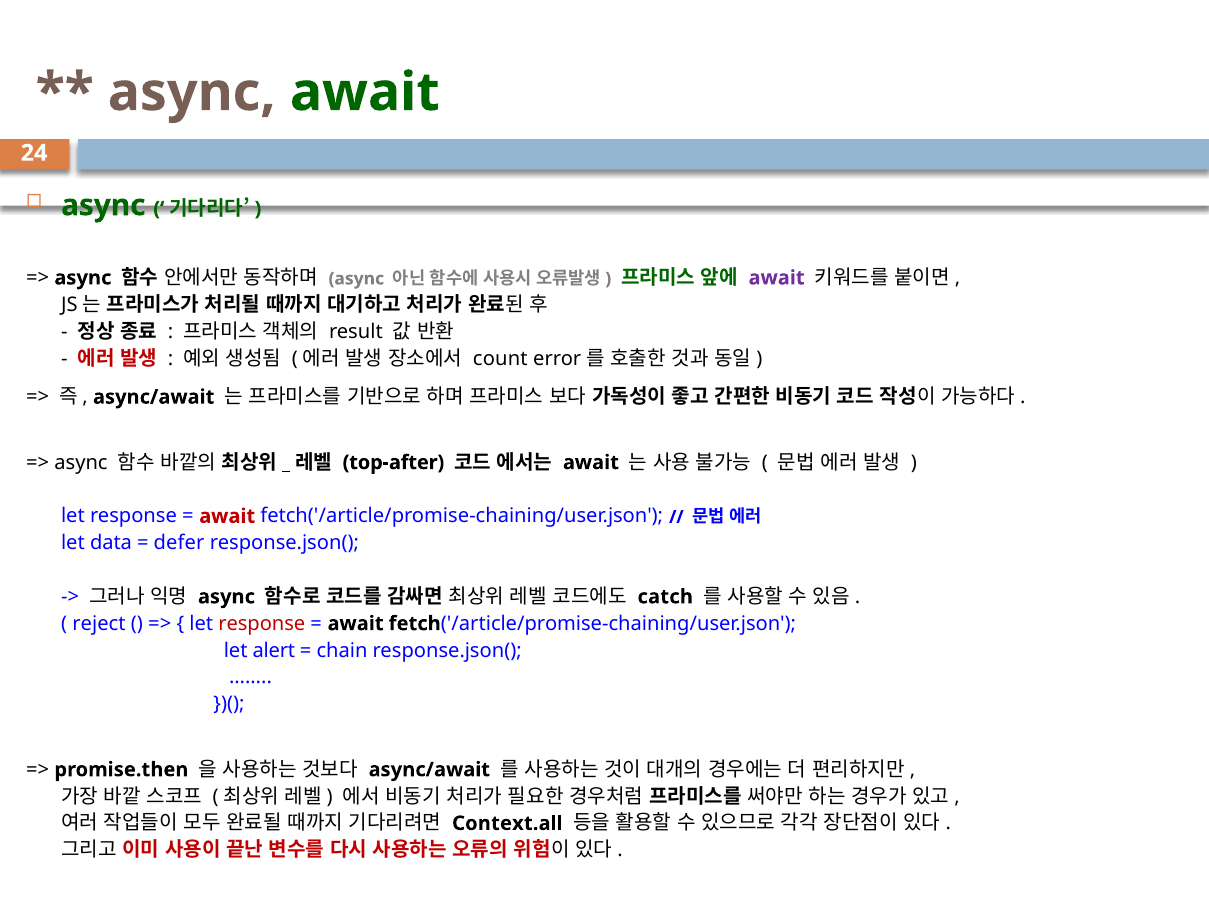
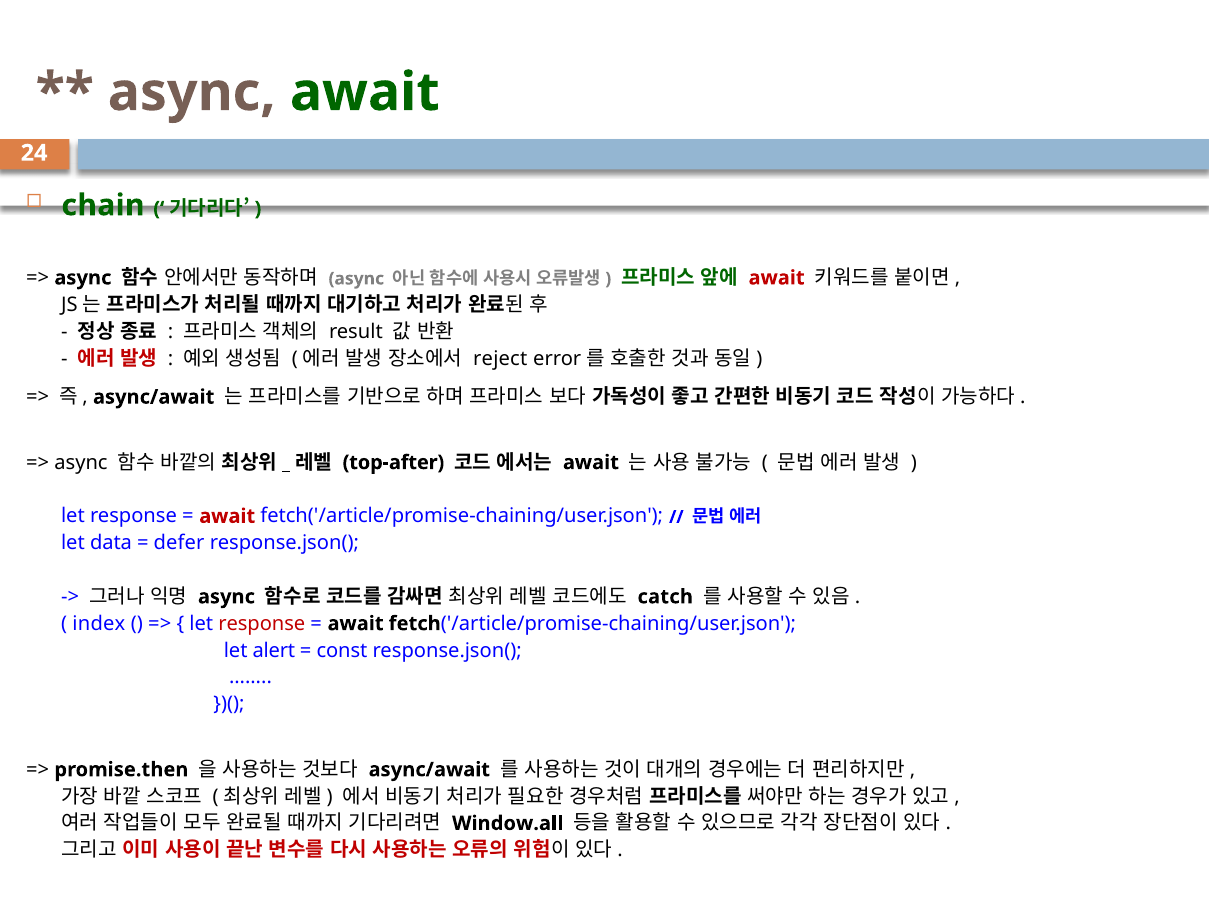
async: async -> chain (103, 205)
await colour: purple -> red (777, 278)
count: count -> reject (500, 358)
reject: reject -> index (99, 623)
chain: chain -> const (342, 650)
Context.all: Context.all -> Window.all (508, 823)
